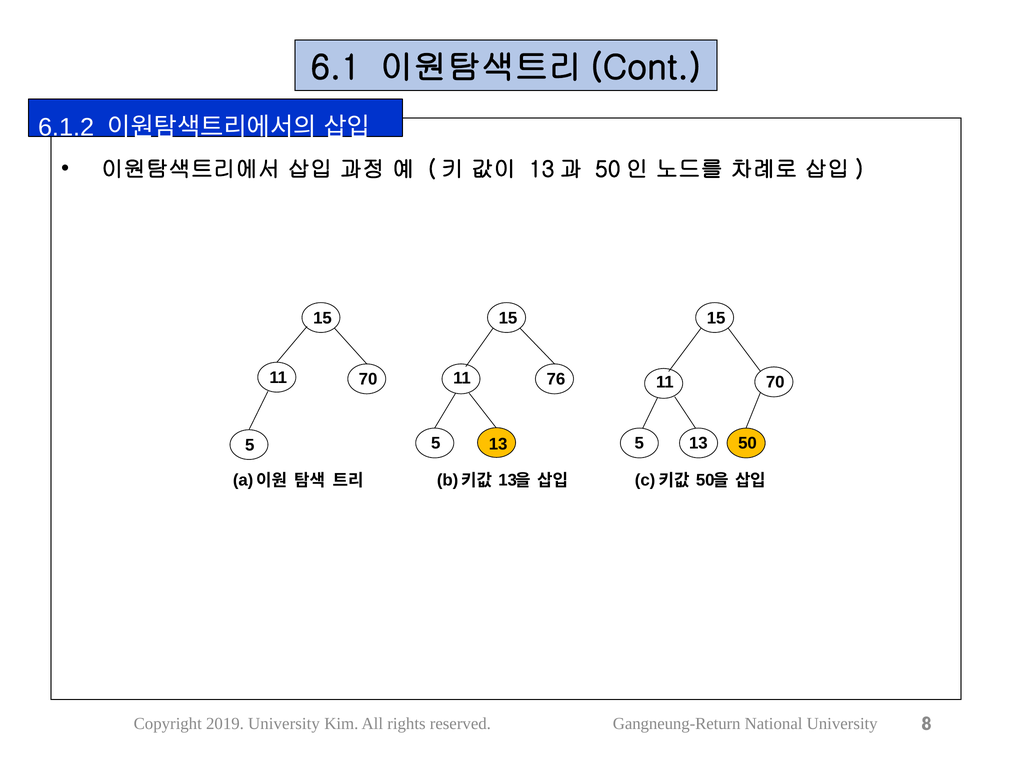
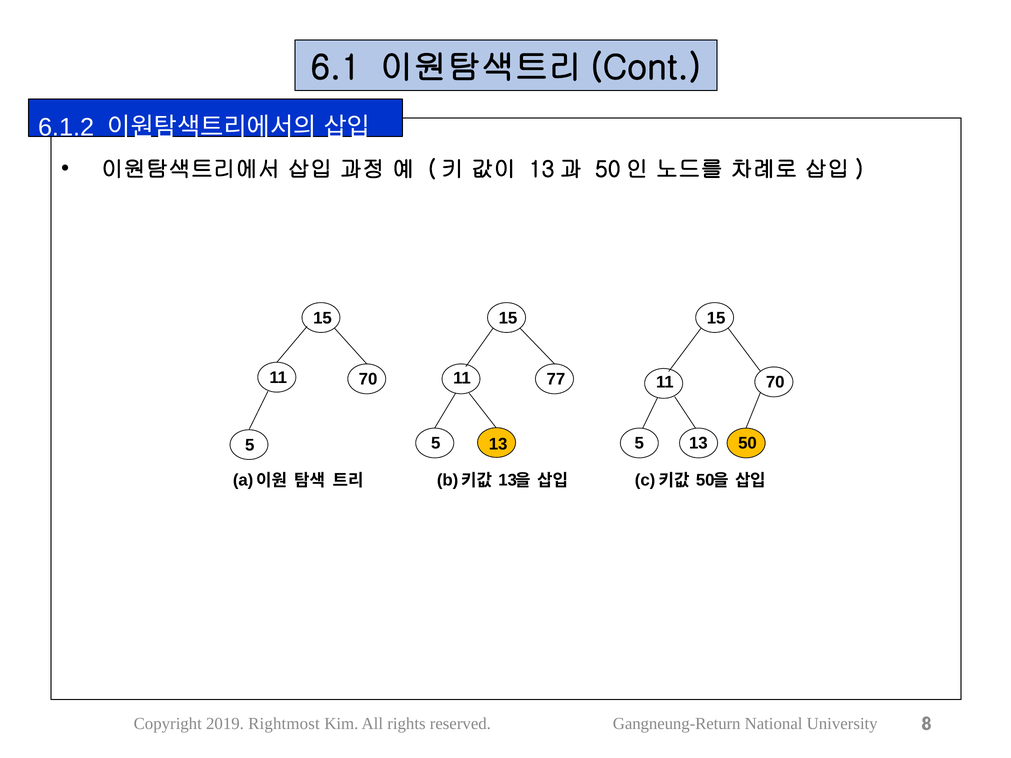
76: 76 -> 77 (556, 379)
2019 University: University -> Rightmost (284, 724)
